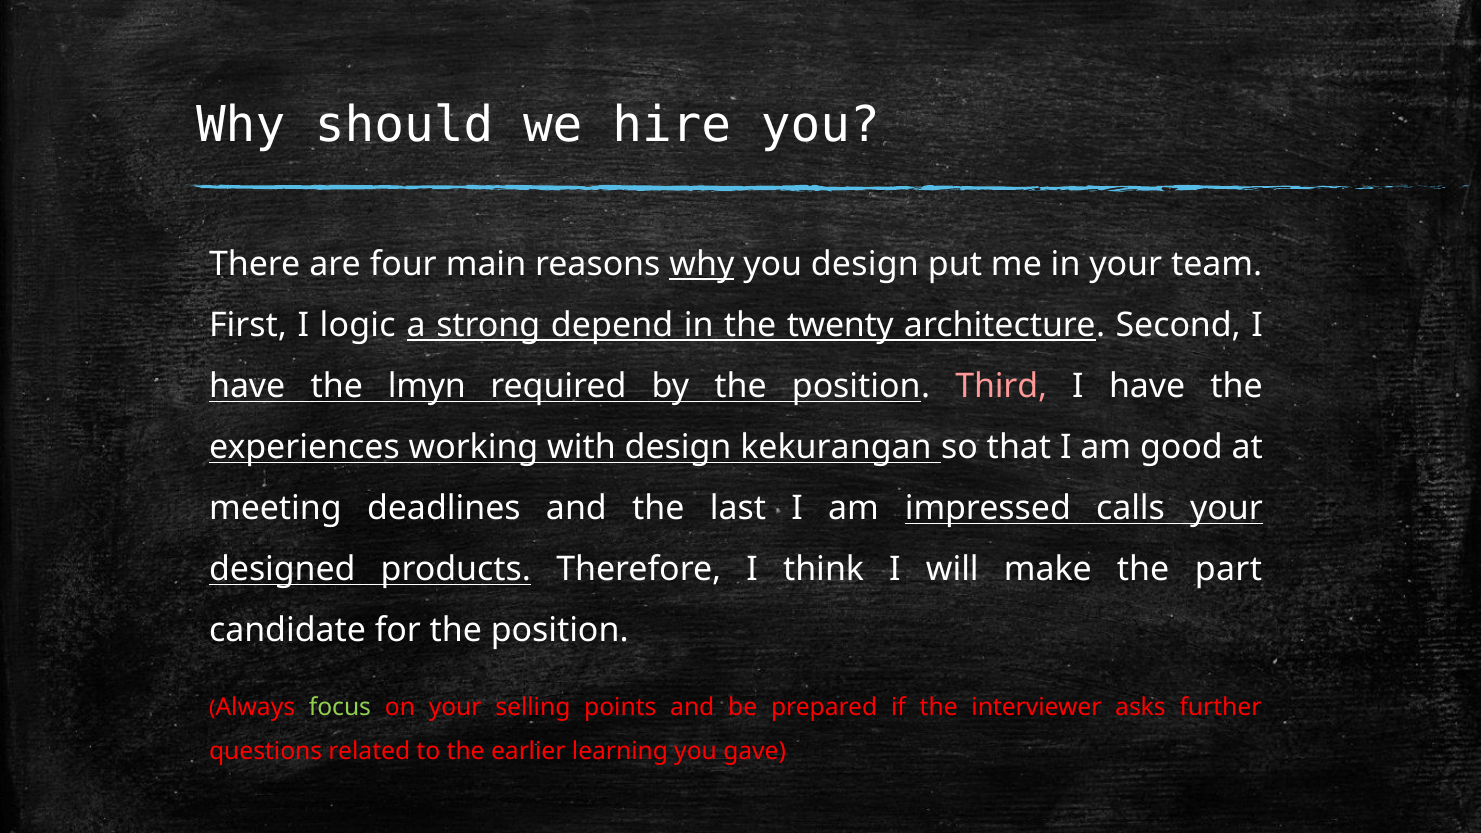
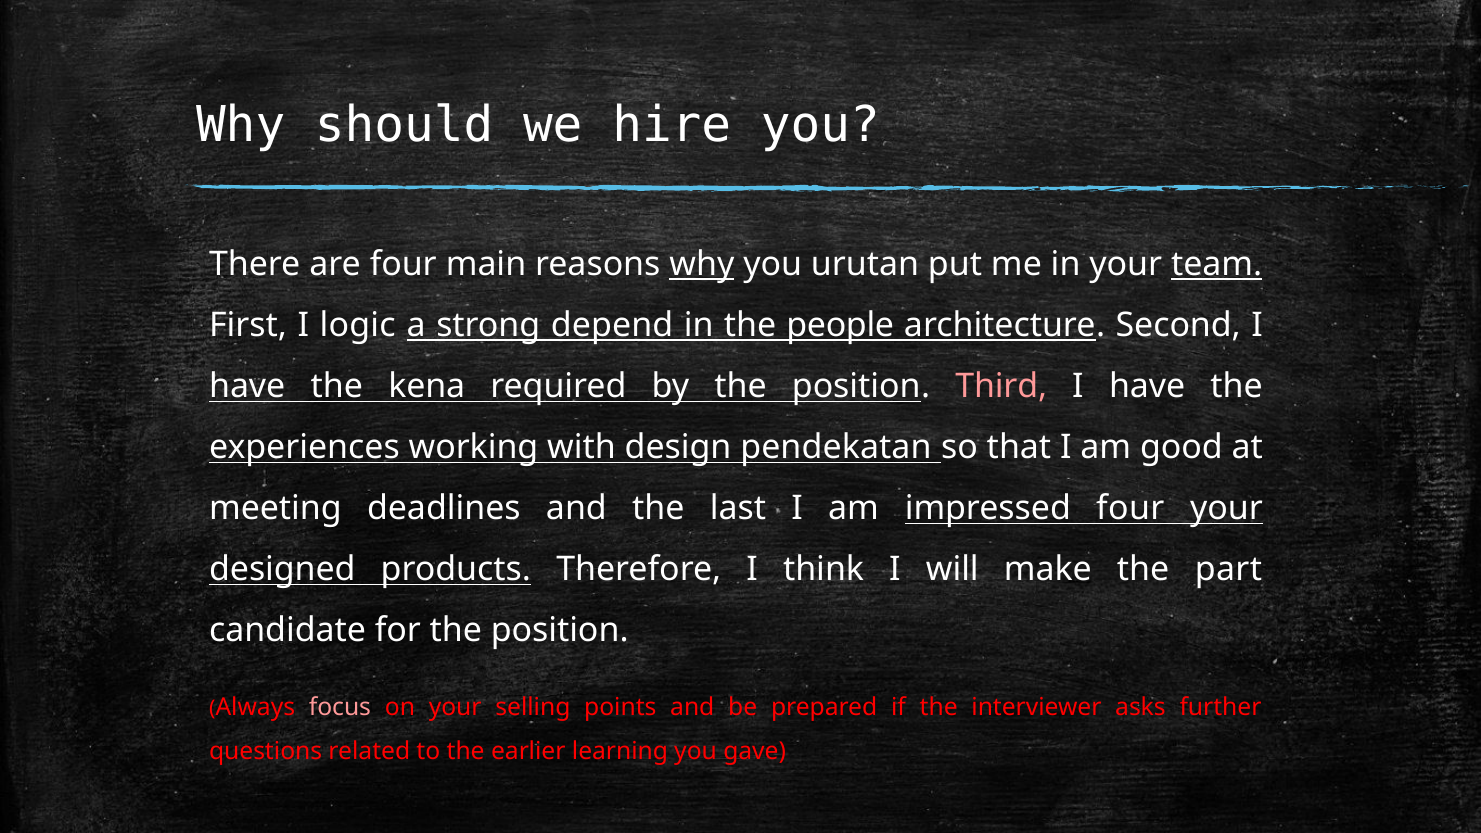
you design: design -> urutan (865, 264)
team underline: none -> present (1217, 264)
twenty: twenty -> people (840, 325)
lmyn: lmyn -> kena (427, 386)
kekurangan: kekurangan -> pendekatan (836, 447)
impressed calls: calls -> four (1130, 508)
focus colour: light green -> pink (340, 707)
